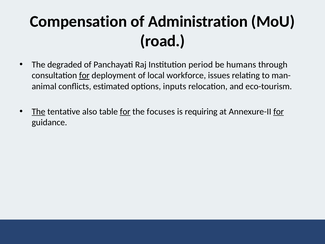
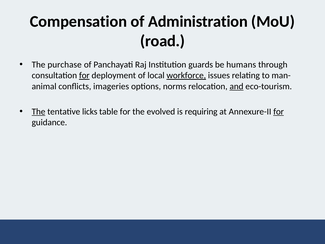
degraded: degraded -> purchase (65, 65)
period: period -> guards (201, 65)
workforce underline: none -> present (186, 75)
estimated: estimated -> imageries (111, 86)
inputs: inputs -> norms (175, 86)
and underline: none -> present (236, 86)
also: also -> licks (90, 112)
for underline: present -> none (125, 112)
focuses: focuses -> evolved (161, 112)
